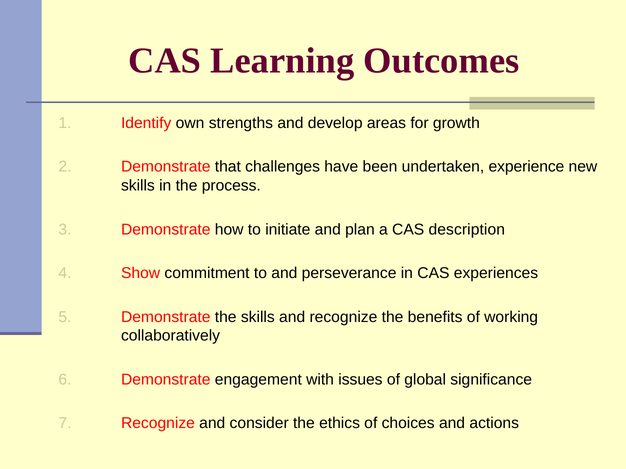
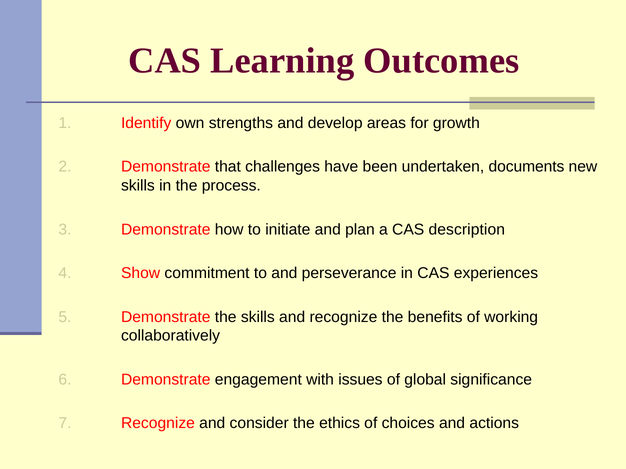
experience: experience -> documents (526, 167)
